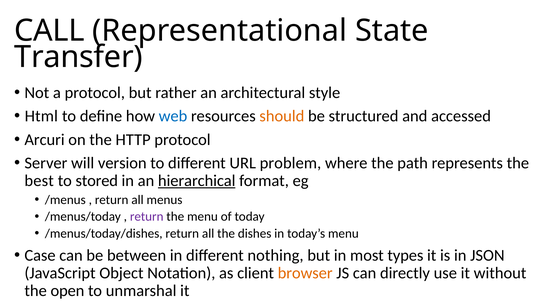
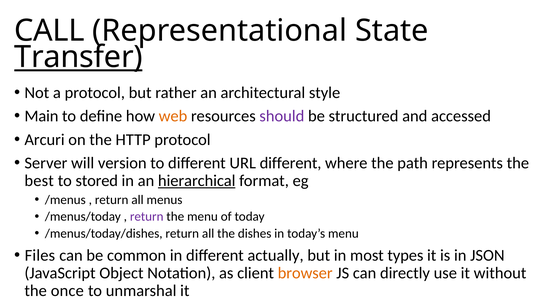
Transfer underline: none -> present (78, 57)
Html: Html -> Main (41, 116)
web colour: blue -> orange (173, 116)
should colour: orange -> purple (282, 116)
URL problem: problem -> different (291, 163)
Case: Case -> Files (40, 255)
between: between -> common (137, 255)
nothing: nothing -> actually (276, 255)
open: open -> once (67, 291)
